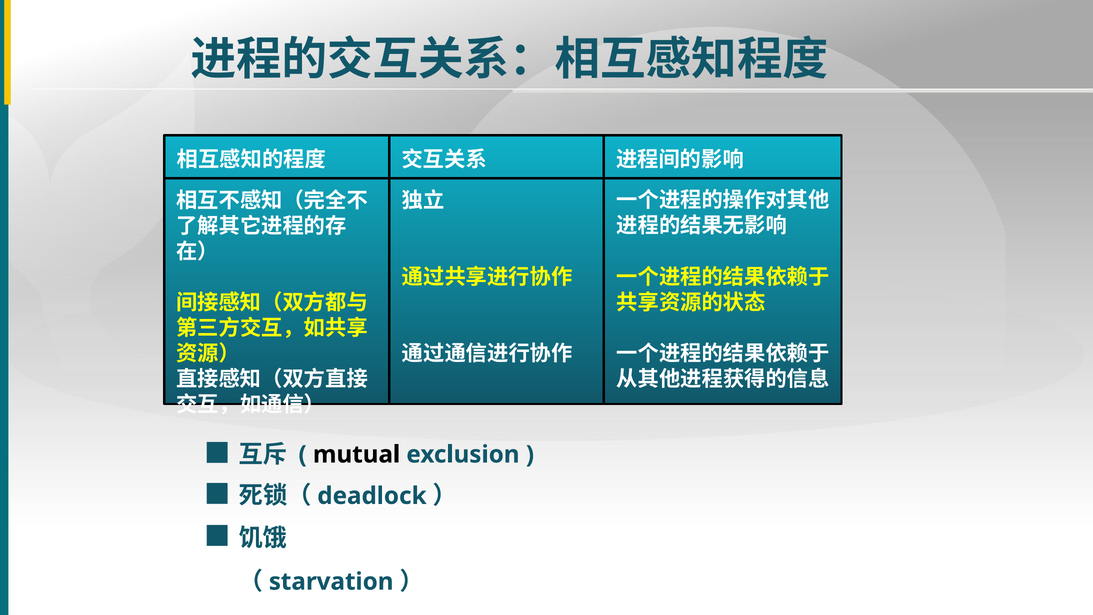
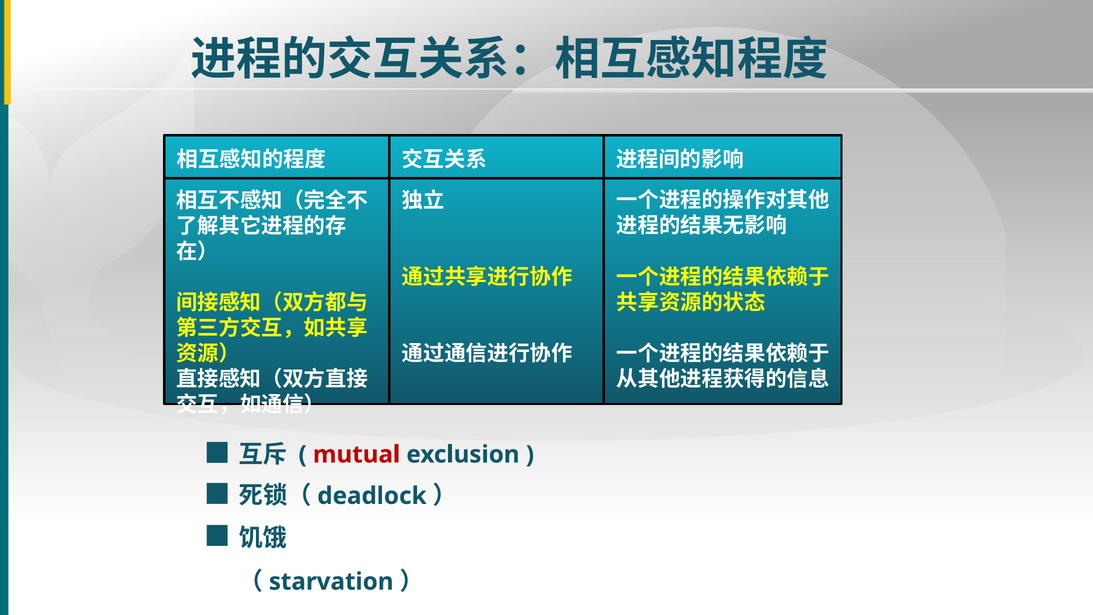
mutual colour: black -> red (357, 454)
